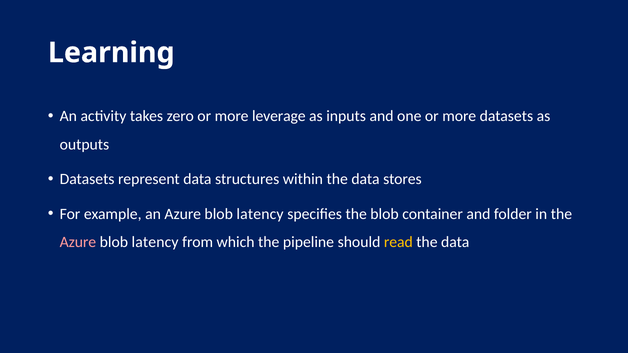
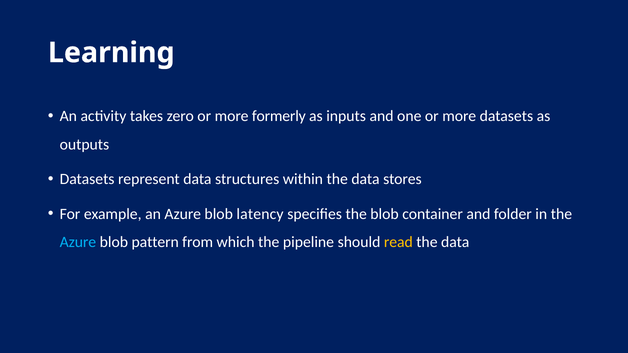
leverage: leverage -> formerly (279, 116)
Azure colour: pink -> light blue (78, 242)
latency: latency -> pattern (155, 242)
